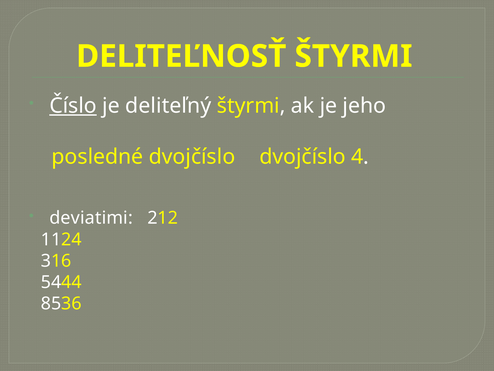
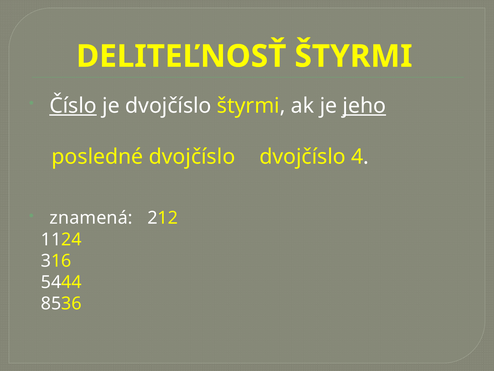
je deliteľný: deliteľný -> dvojčíslo (168, 106)
jeho underline: none -> present (364, 106)
deviatimi: deviatimi -> znamená (91, 218)
